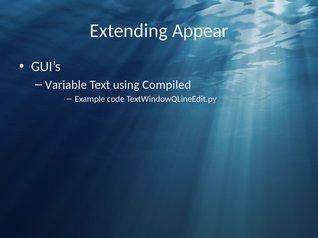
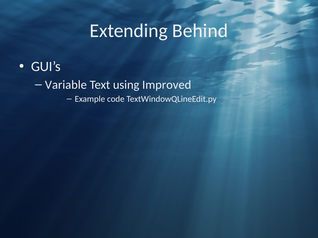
Appear: Appear -> Behind (200, 31)
Compiled: Compiled -> Improved (167, 85)
